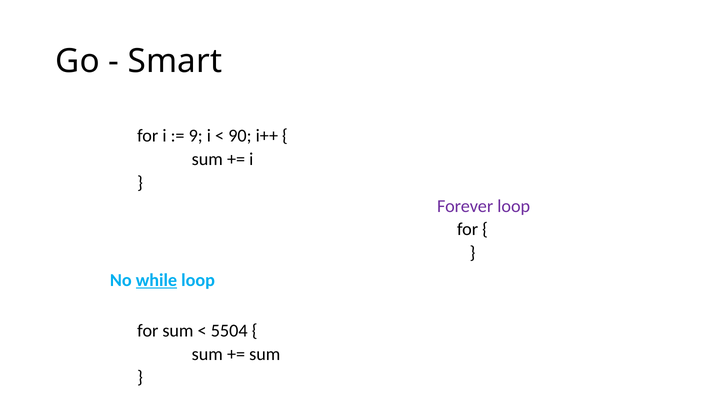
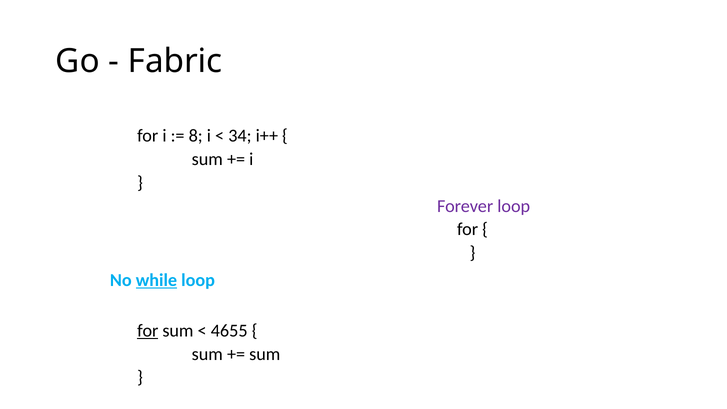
Smart: Smart -> Fabric (175, 61)
9: 9 -> 8 (196, 136)
90: 90 -> 34 (240, 136)
for underline: none -> present (148, 331)
5504: 5504 -> 4655 (229, 331)
